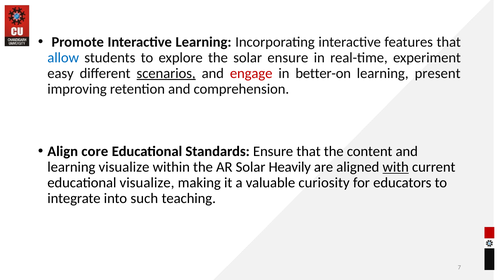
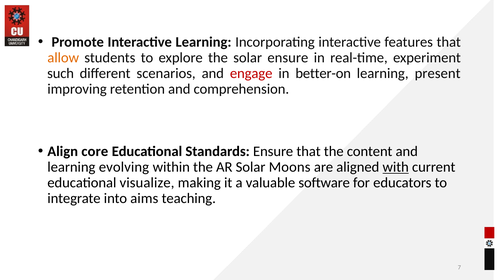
allow colour: blue -> orange (63, 58)
easy: easy -> such (61, 73)
scenarios underline: present -> none (166, 73)
learning visualize: visualize -> evolving (124, 167)
Heavily: Heavily -> Moons (290, 167)
curiosity: curiosity -> software (324, 183)
such: such -> aims (144, 199)
